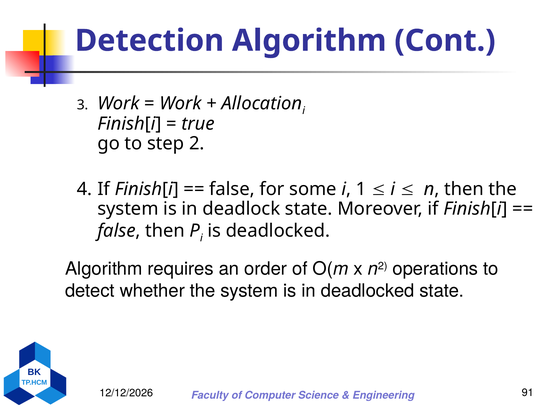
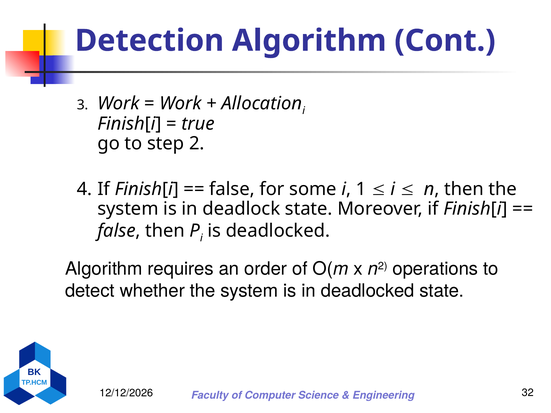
91: 91 -> 32 (528, 393)
